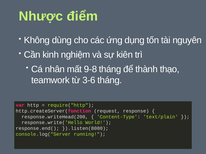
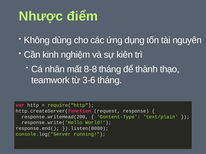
9-8: 9-8 -> 8-8 (90, 69)
